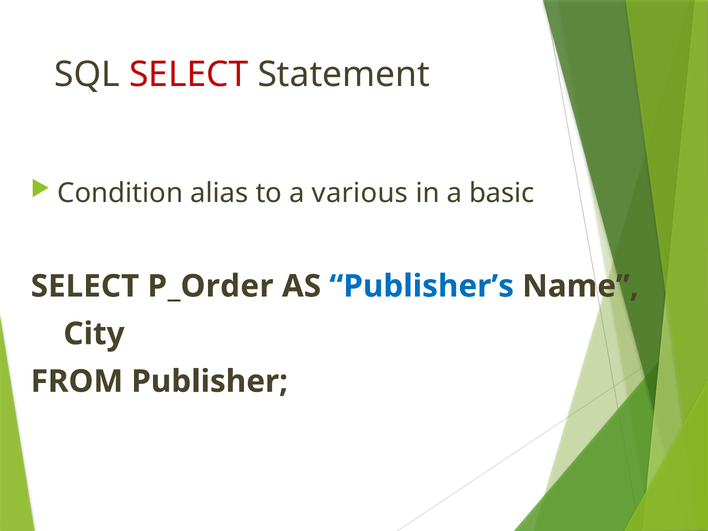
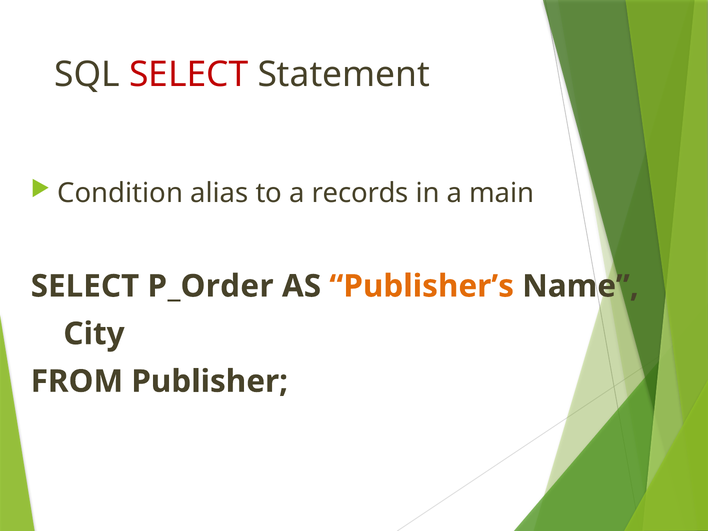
various: various -> records (360, 193)
basic: basic -> main (502, 193)
Publisher’s colour: blue -> orange (422, 286)
